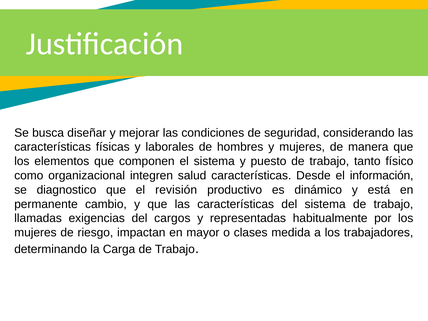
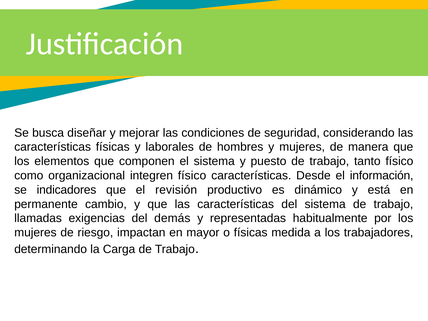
integren salud: salud -> físico (192, 176)
diagnostico: diagnostico -> indicadores (67, 190)
cargos: cargos -> demás (172, 218)
o clases: clases -> físicas (251, 233)
